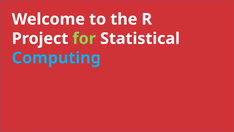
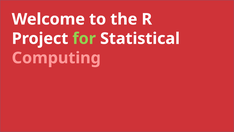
Computing colour: light blue -> pink (56, 58)
